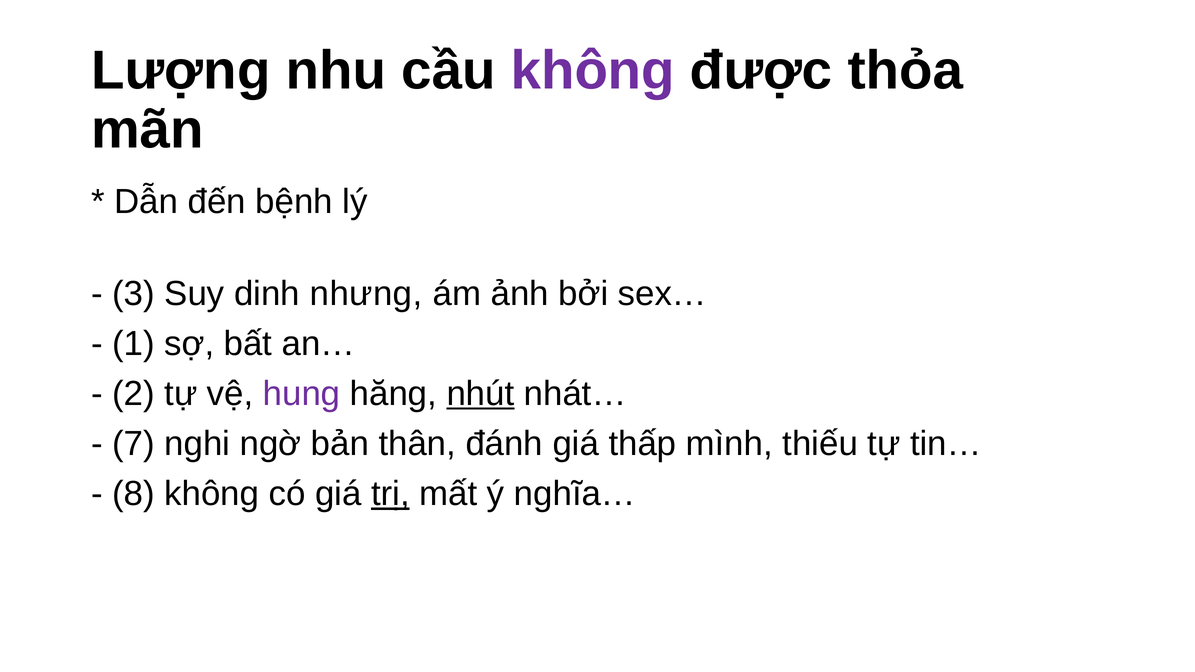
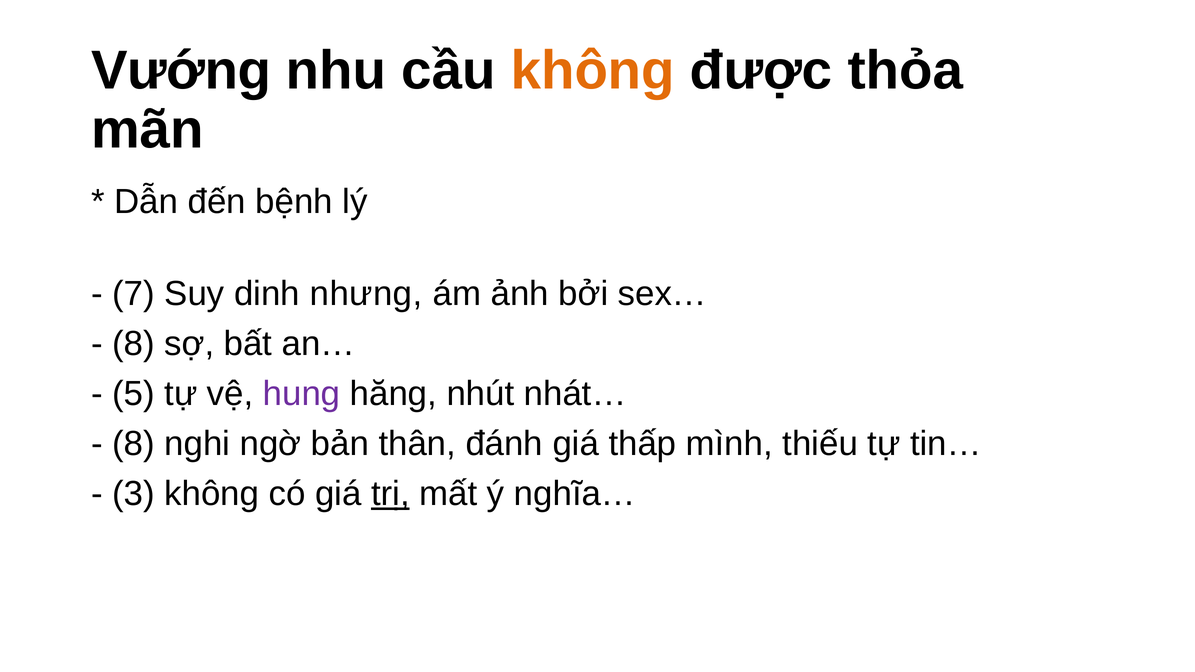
Lượng: Lượng -> Vướng (181, 71)
không colour: purple -> orange (593, 71)
3: 3 -> 7 (134, 294)
1: 1 -> 8 (134, 344)
2: 2 -> 5 (134, 394)
nhút underline: present -> none (480, 394)
7: 7 -> 8 (134, 444)
8: 8 -> 3 (134, 494)
